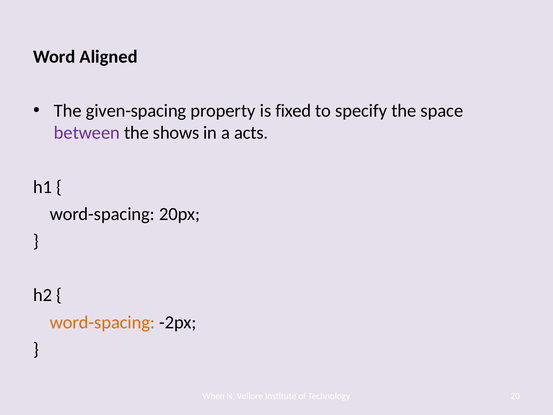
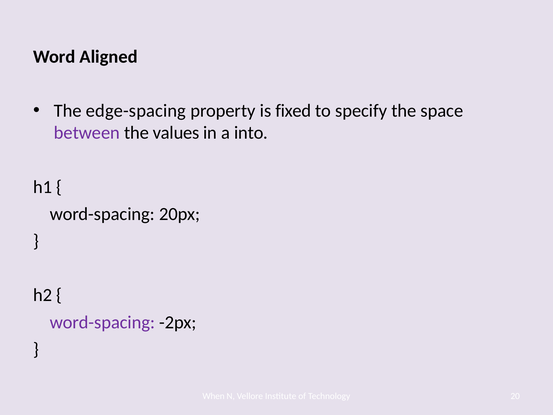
given-spacing: given-spacing -> edge-spacing (136, 111)
shows: shows -> values (176, 133)
acts: acts -> into (251, 133)
word-spacing colour: orange -> purple (102, 322)
